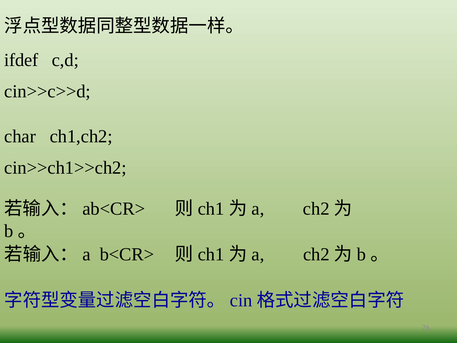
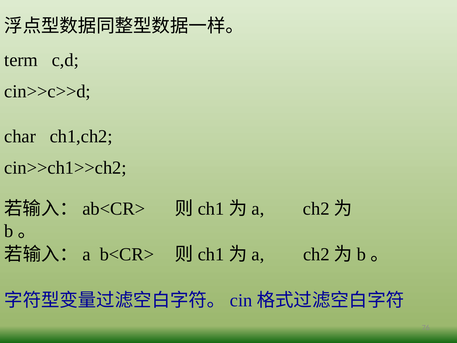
ifdef: ifdef -> term (21, 60)
